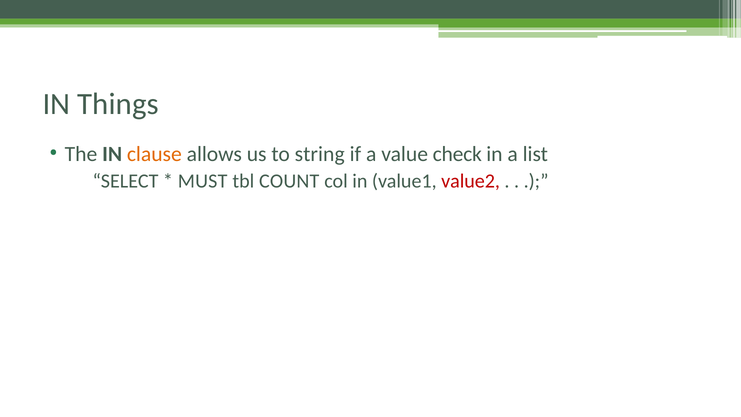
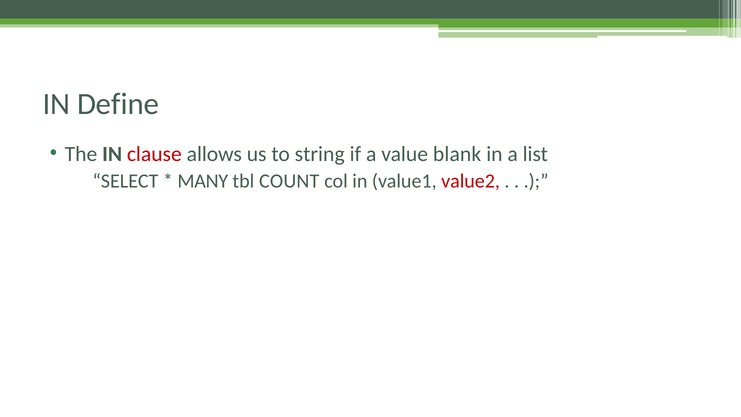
Things: Things -> Define (118, 104)
clause colour: orange -> red (154, 154)
check: check -> blank (457, 154)
MUST: MUST -> MANY (203, 181)
